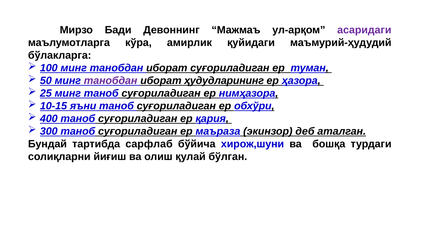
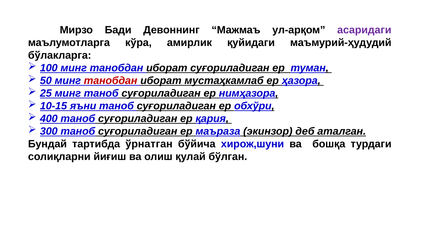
танобдан colour: purple -> red (111, 81)
ҳудудларининг: ҳудудларининг -> мустаҳкамлаб (224, 81)
сарфлаб: сарфлаб -> ўрнатган (149, 144)
